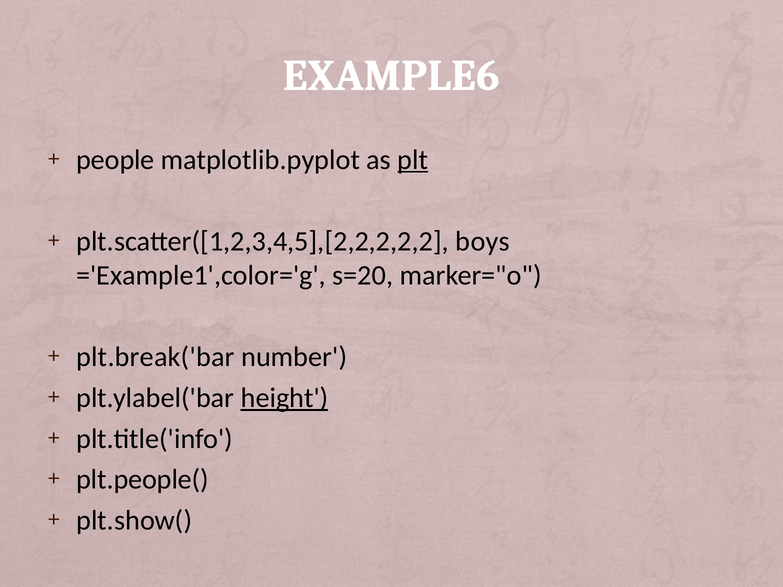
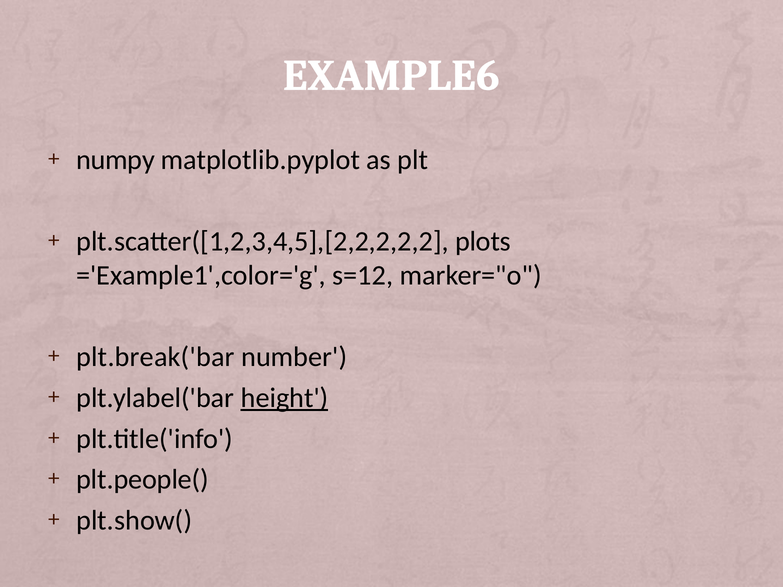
people: people -> numpy (115, 160)
plt underline: present -> none (413, 160)
boys: boys -> plots (483, 242)
s=20: s=20 -> s=12 (363, 275)
